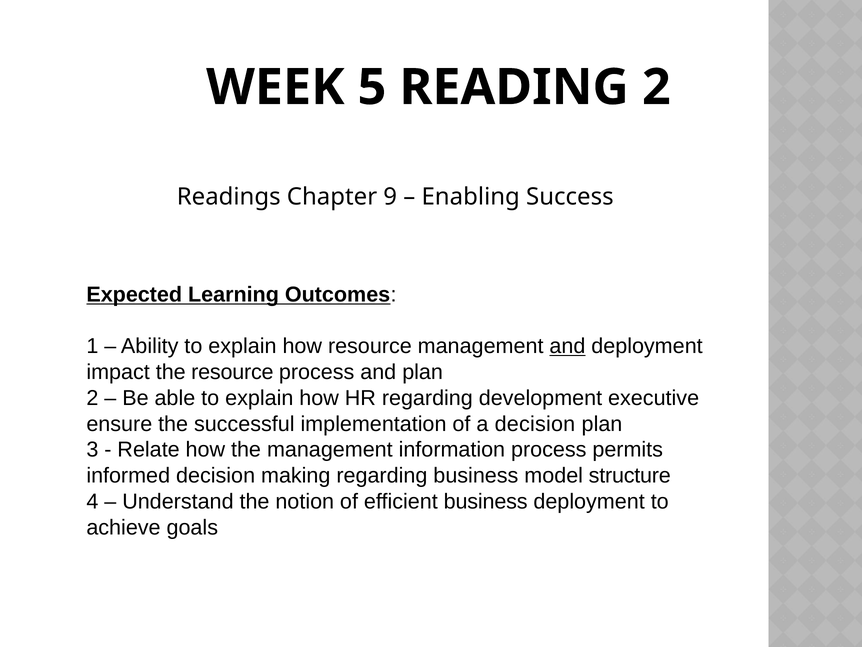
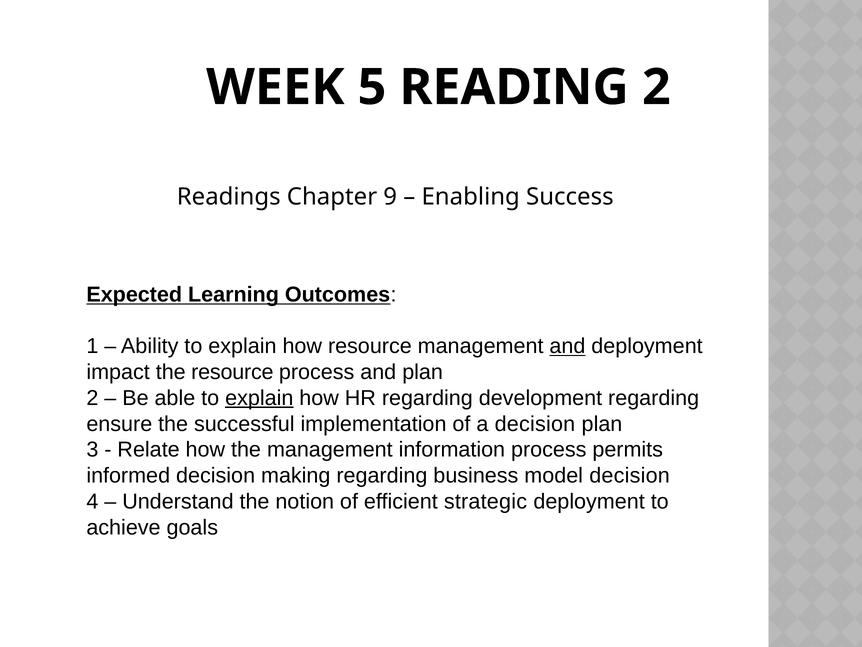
explain underline: none -> present (259, 398)
development executive: executive -> regarding (654, 398)
model structure: structure -> decision (630, 475)
efficient business: business -> strategic (485, 501)
